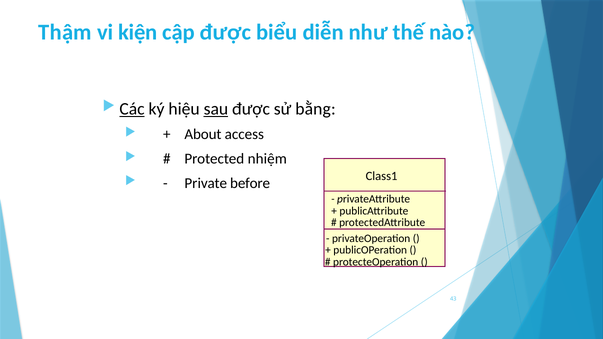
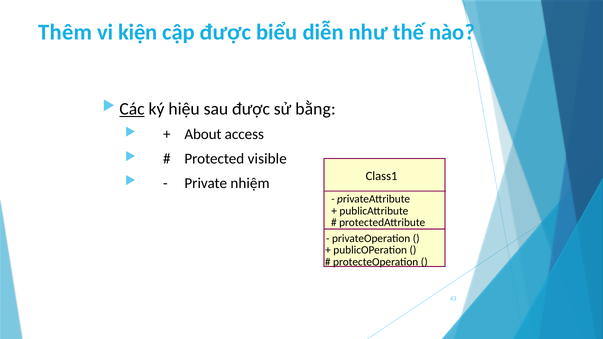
Thậm: Thậm -> Thêm (65, 32)
sau underline: present -> none (216, 109)
nhiệm: nhiệm -> visible (267, 159)
before: before -> nhiệm (250, 183)
